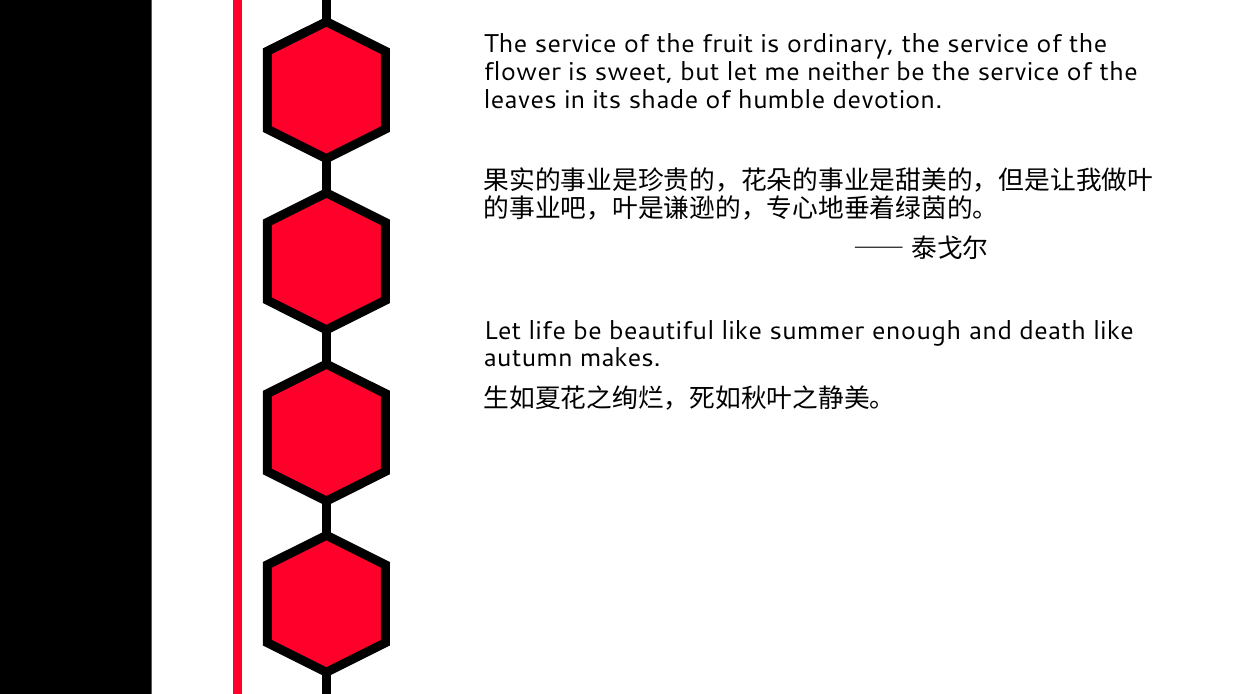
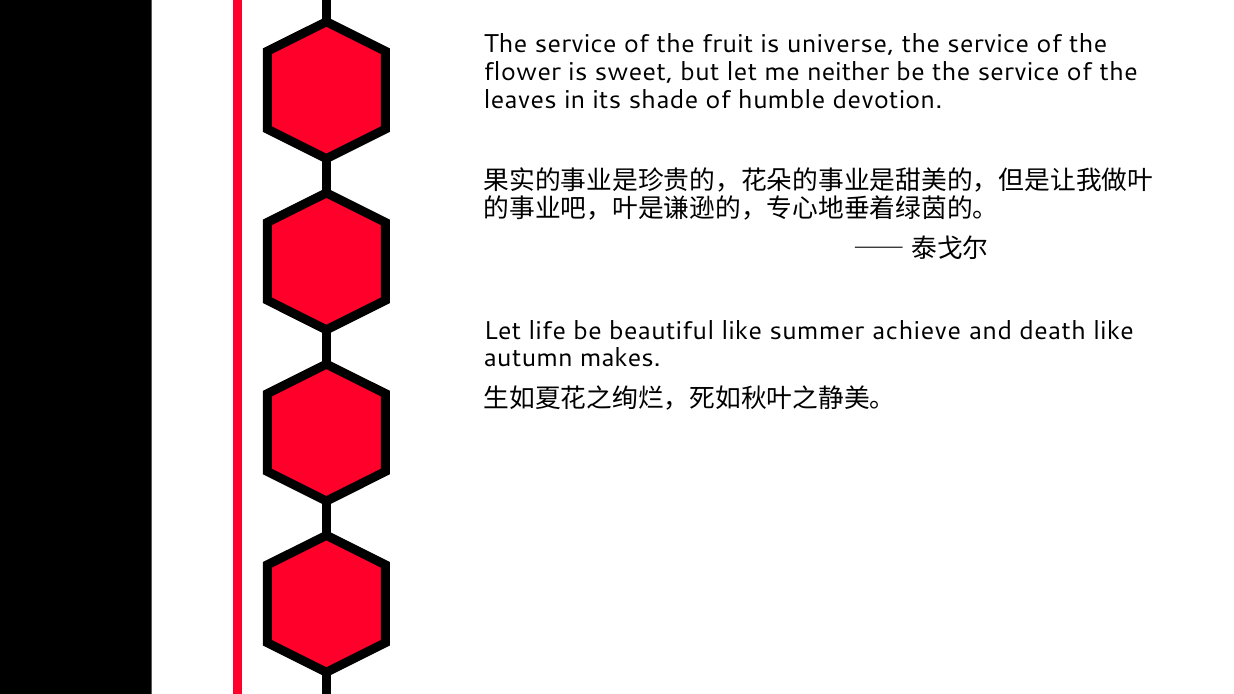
ordinary: ordinary -> universe (841, 44)
enough: enough -> achieve (917, 331)
